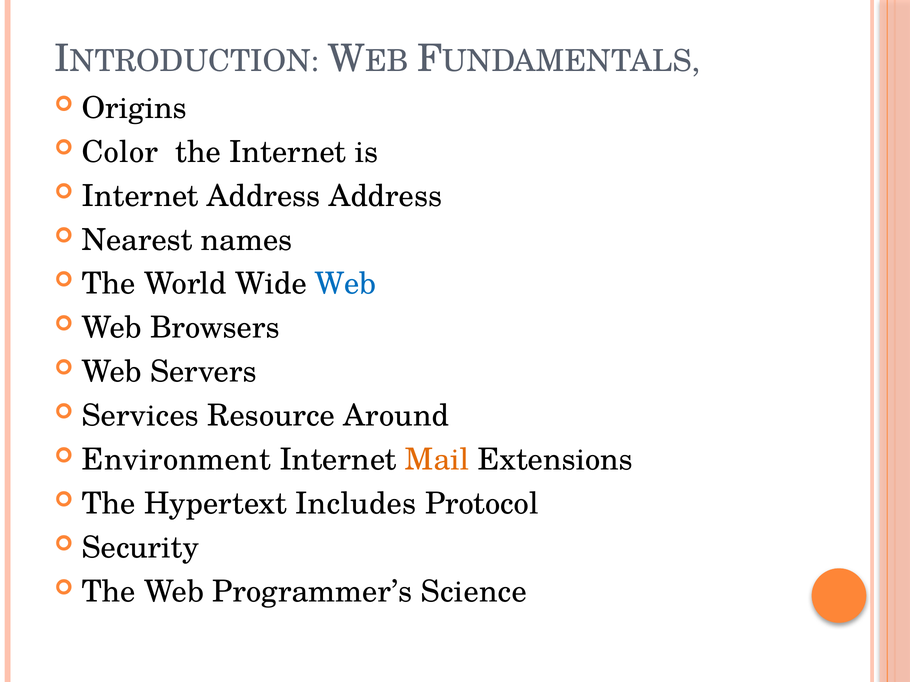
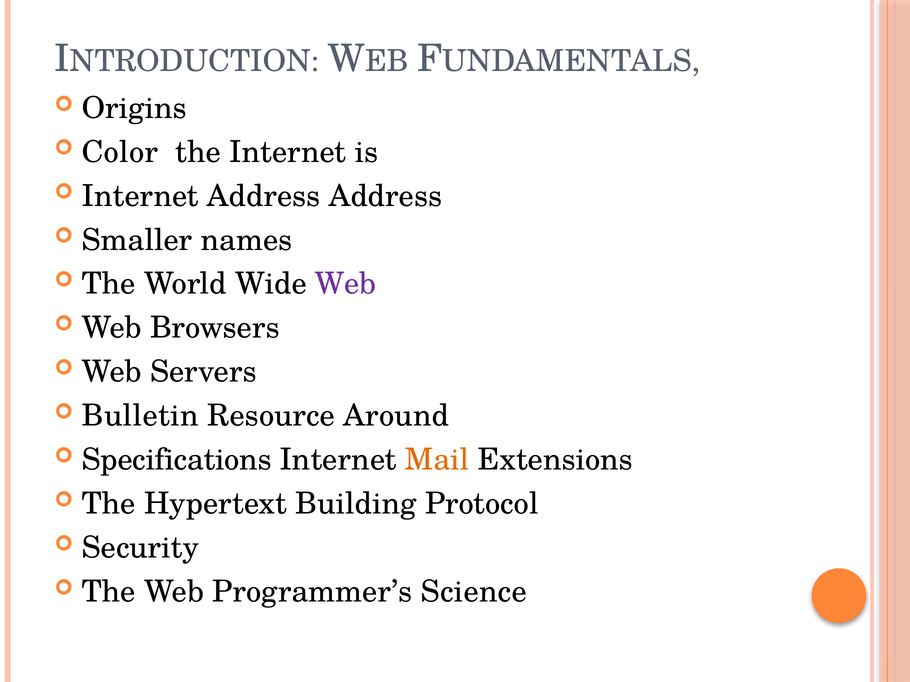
Nearest: Nearest -> Smaller (137, 240)
Web colour: blue -> purple (345, 284)
Services: Services -> Bulletin (140, 416)
Environment: Environment -> Specifications (177, 460)
Includes: Includes -> Building (356, 504)
